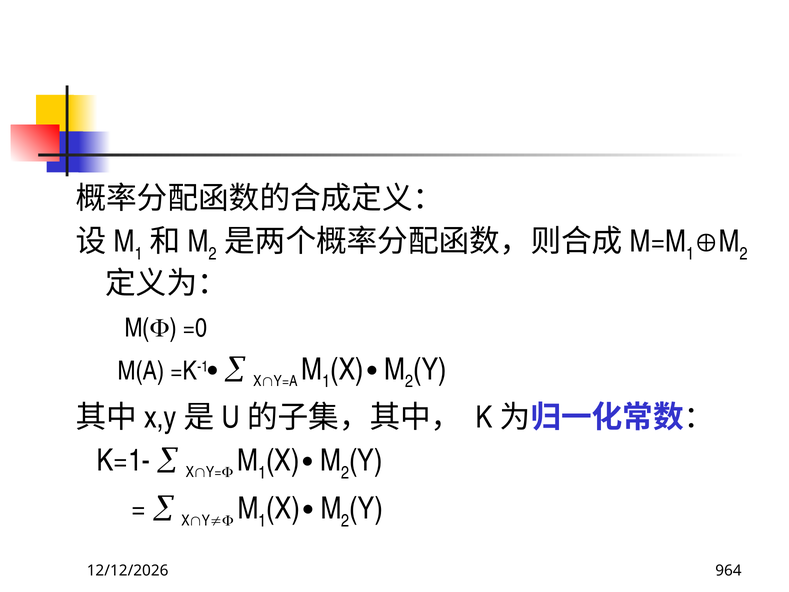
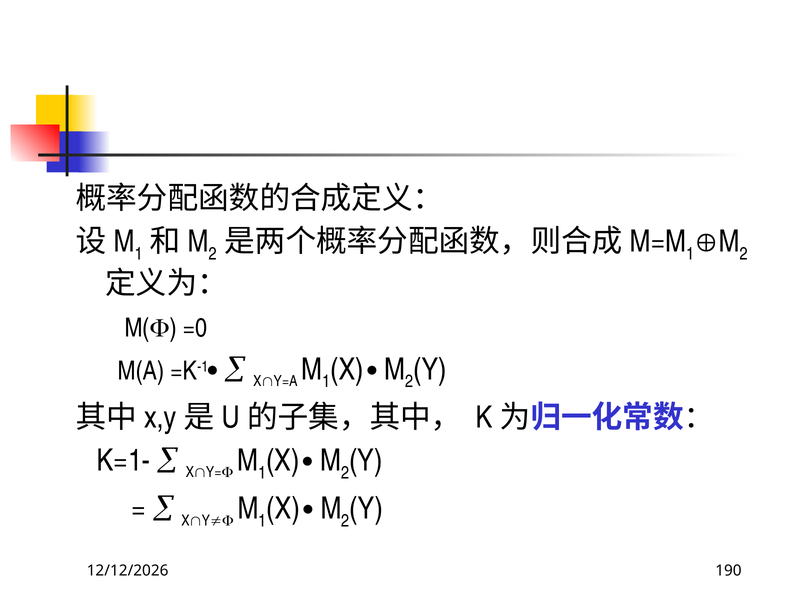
964: 964 -> 190 (728, 571)
